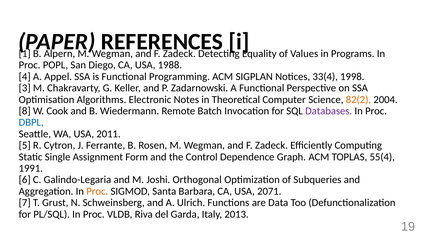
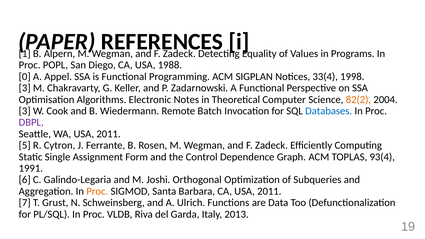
4: 4 -> 0 (25, 77)
8: 8 -> 3 (25, 111)
Databases colour: purple -> blue (329, 111)
DBPL colour: blue -> purple (31, 122)
55(4: 55(4 -> 93(4 (382, 157)
CA USA 2071: 2071 -> 2011 (269, 191)
